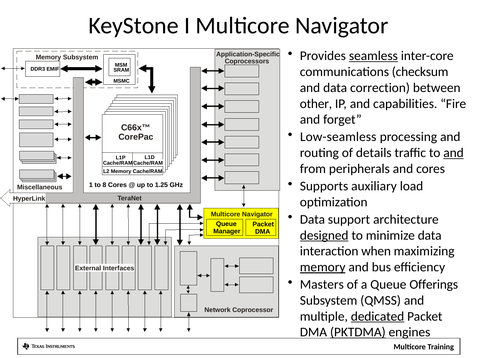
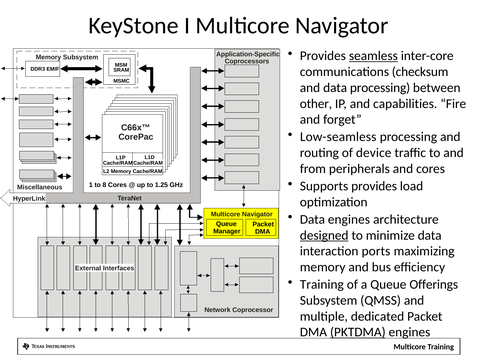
data correction: correction -> processing (380, 88)
details: details -> device (374, 153)
and underline: present -> none (454, 153)
Supports auxiliary: auxiliary -> provides (374, 186)
Data support: support -> engines (349, 220)
when: when -> ports (376, 252)
memory underline: present -> none (323, 268)
Masters: Masters -> Training (322, 285)
dedicated underline: present -> none (378, 317)
